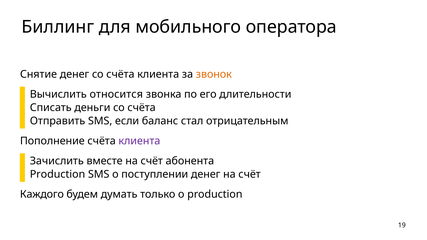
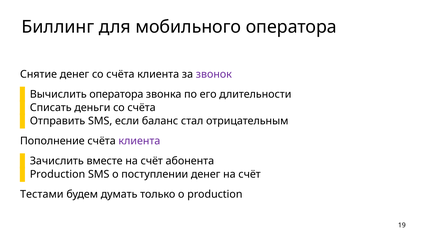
звонок colour: orange -> purple (214, 75)
Вычислить относится: относится -> оператора (116, 95)
Каждого: Каждого -> Тестами (42, 195)
